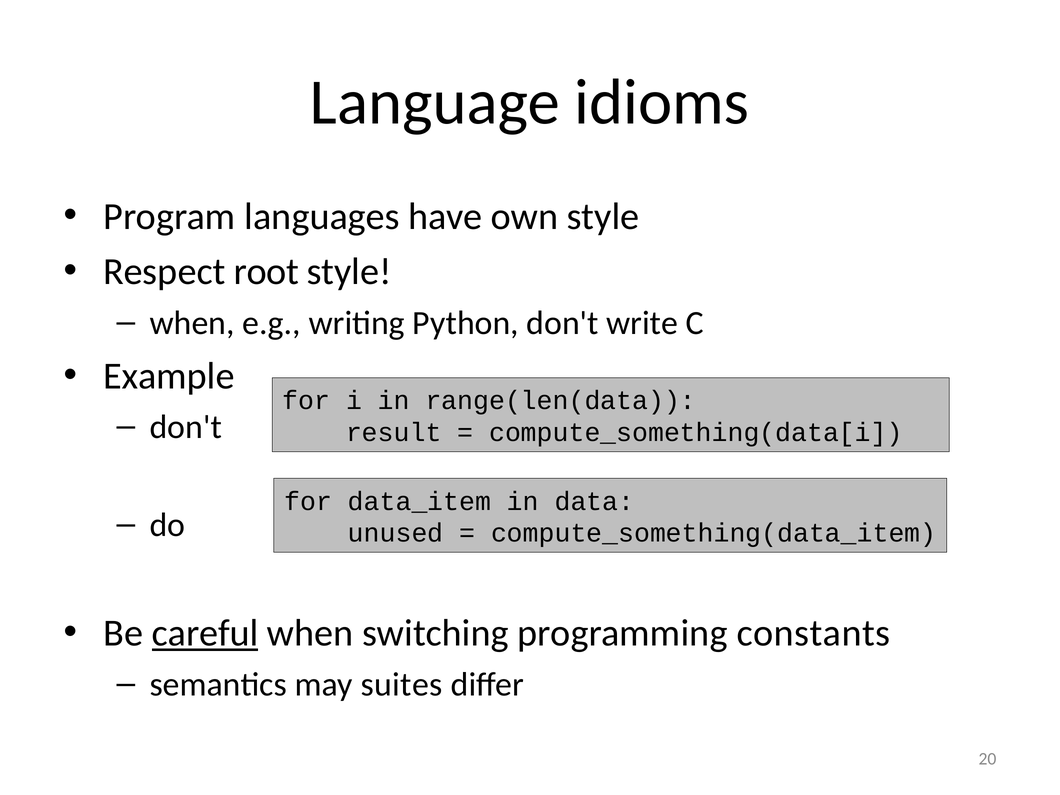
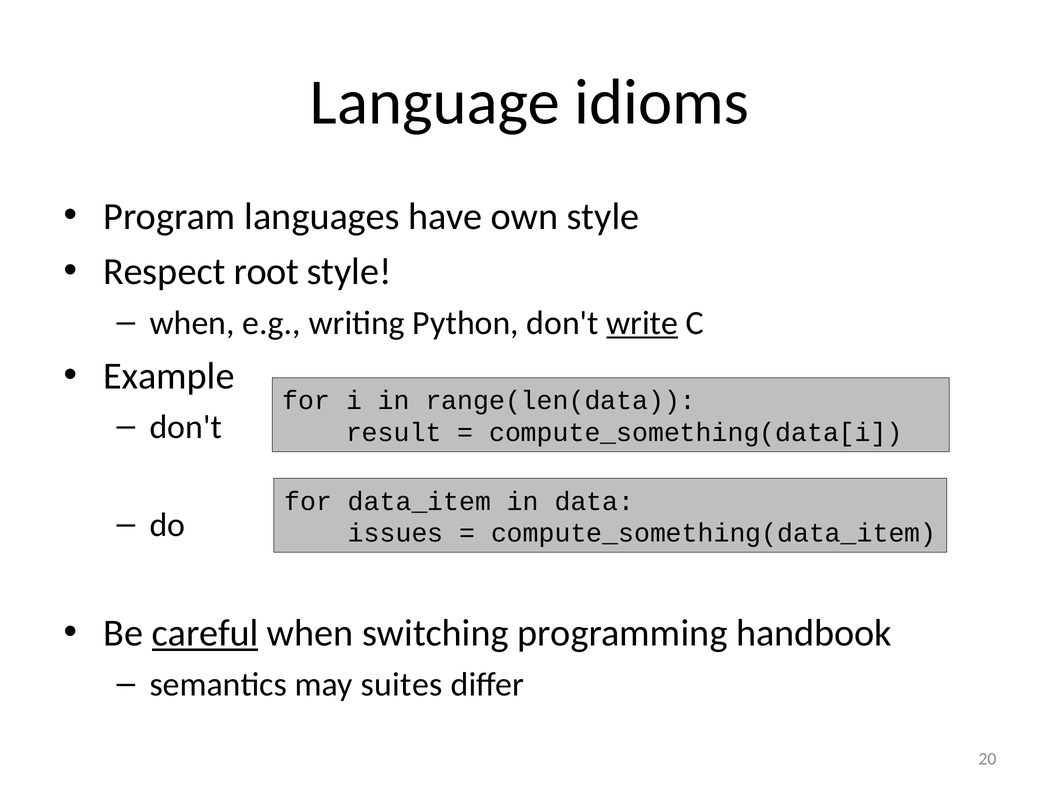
write underline: none -> present (642, 323)
unused: unused -> issues (396, 533)
constants: constants -> handbook (814, 633)
